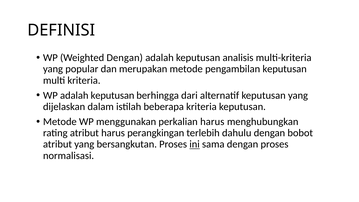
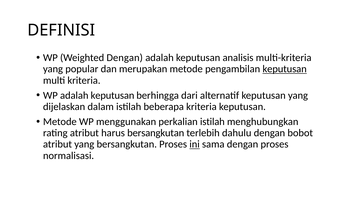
keputusan underline: none -> present (285, 69)
perkalian harus: harus -> istilah (212, 122)
harus perangkingan: perangkingan -> bersangkutan (156, 133)
